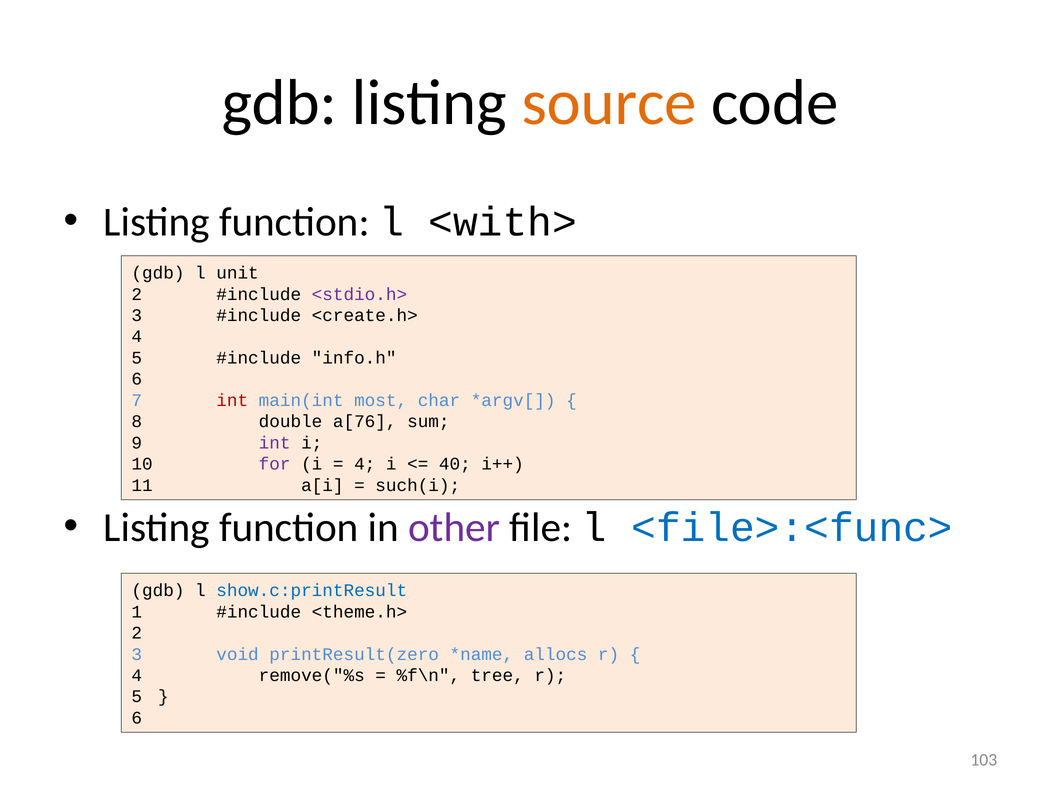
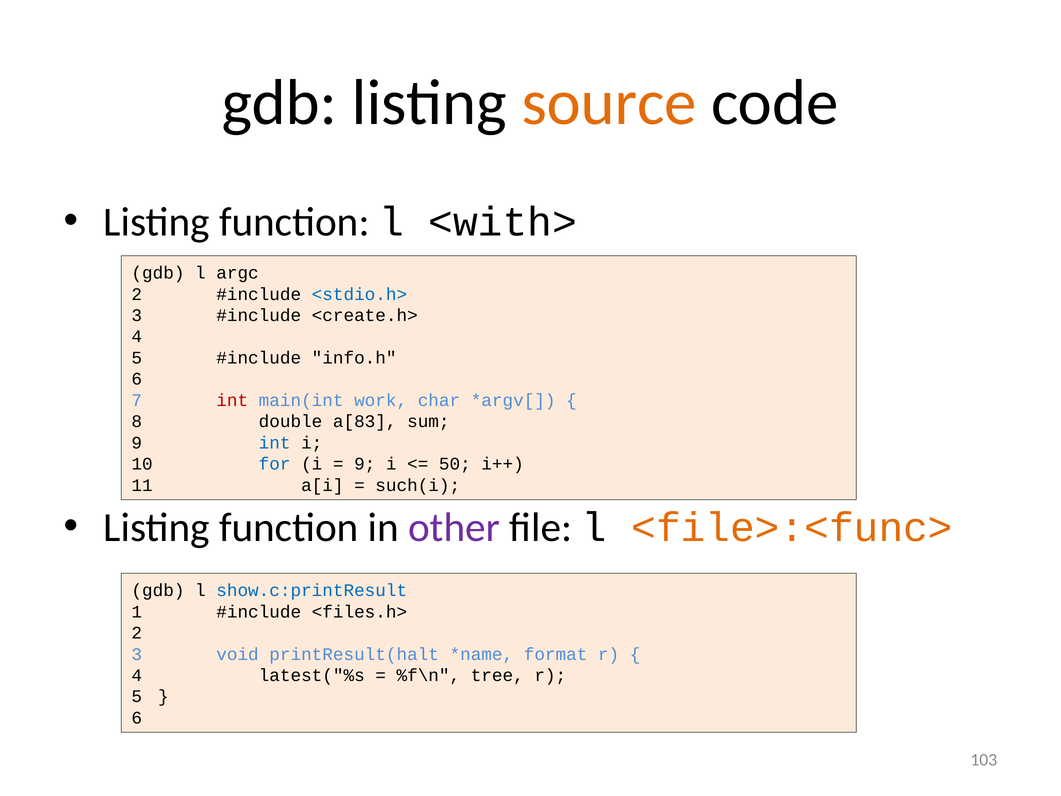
unit: unit -> argc (238, 273)
<stdio.h> colour: purple -> blue (359, 294)
most: most -> work (381, 400)
a[76: a[76 -> a[83 (365, 421)
int colour: purple -> blue (275, 443)
for colour: purple -> blue (275, 464)
4: 4 -> 9 (365, 464)
40: 40 -> 50 (455, 464)
<file>:<func> colour: blue -> orange (792, 527)
<theme.h>: <theme.h> -> <files.h> (359, 612)
printResult(zero: printResult(zero -> printResult(halt (354, 654)
allocs: allocs -> format (556, 654)
remove("%s: remove("%s -> latest("%s (312, 675)
